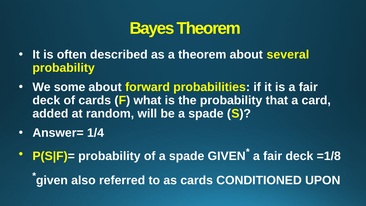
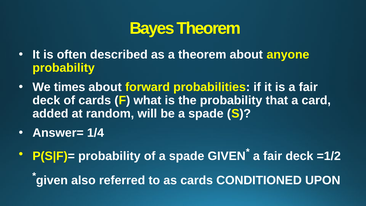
several: several -> anyone (288, 55)
some: some -> times (70, 87)
=1/8: =1/8 -> =1/2 (329, 156)
